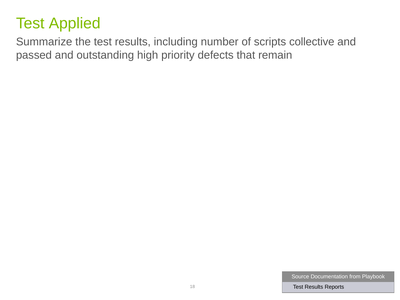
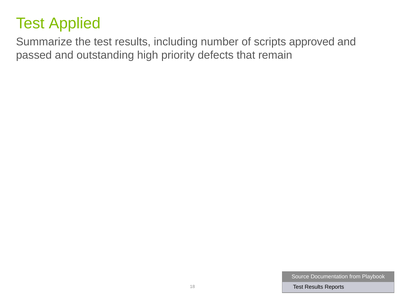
collective: collective -> approved (312, 42)
